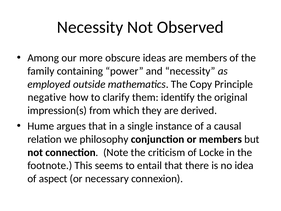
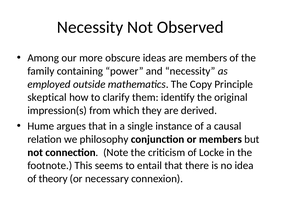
negative: negative -> skeptical (47, 97)
aspect: aspect -> theory (53, 178)
